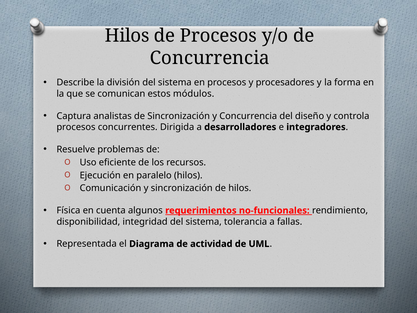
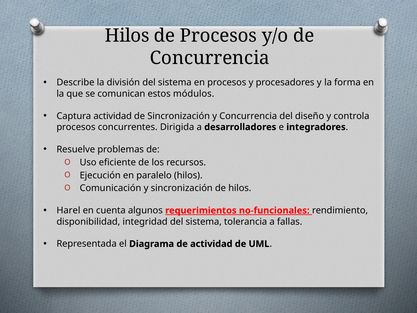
Captura analistas: analistas -> actividad (113, 116)
Física: Física -> Harel (68, 210)
